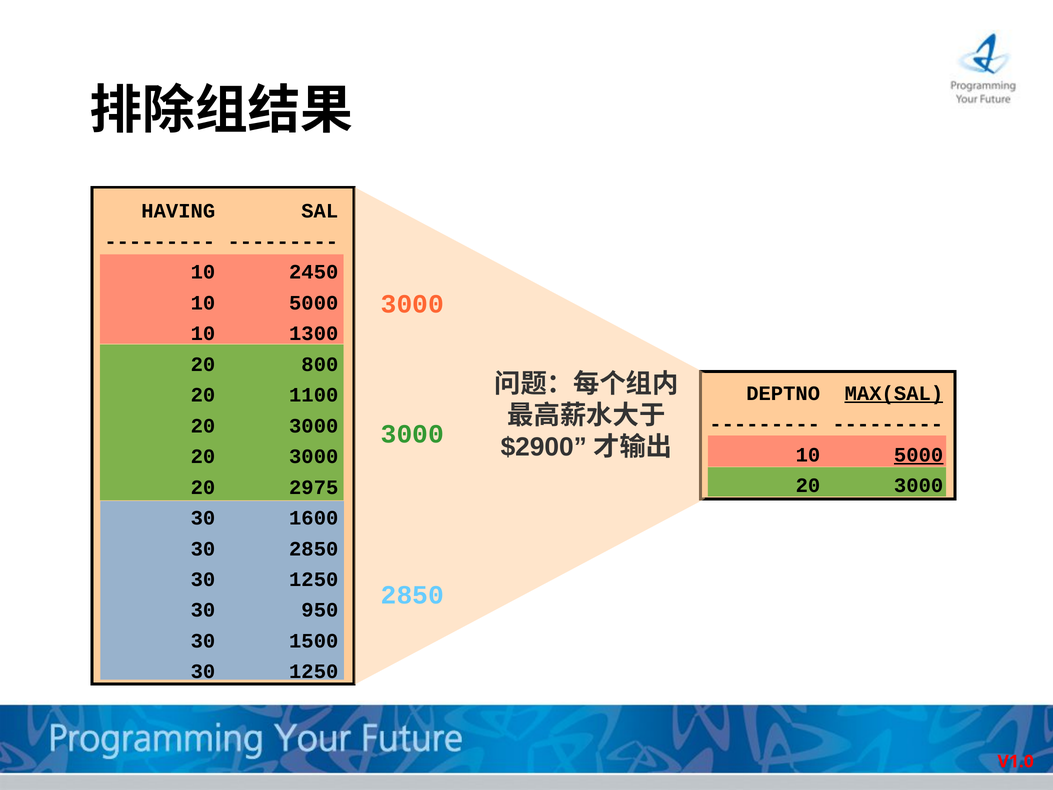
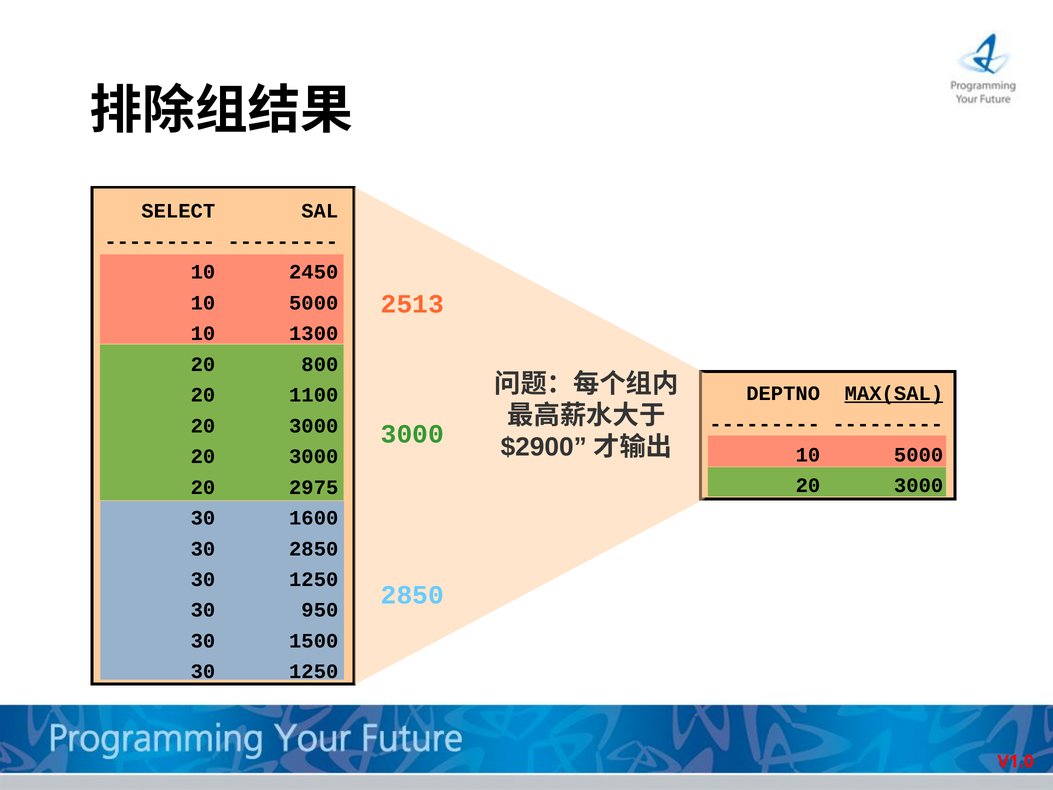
HAVING: HAVING -> SELECT (178, 211)
3000: 3000 -> 2513 (412, 304)
5000 underline: present -> none (919, 455)
